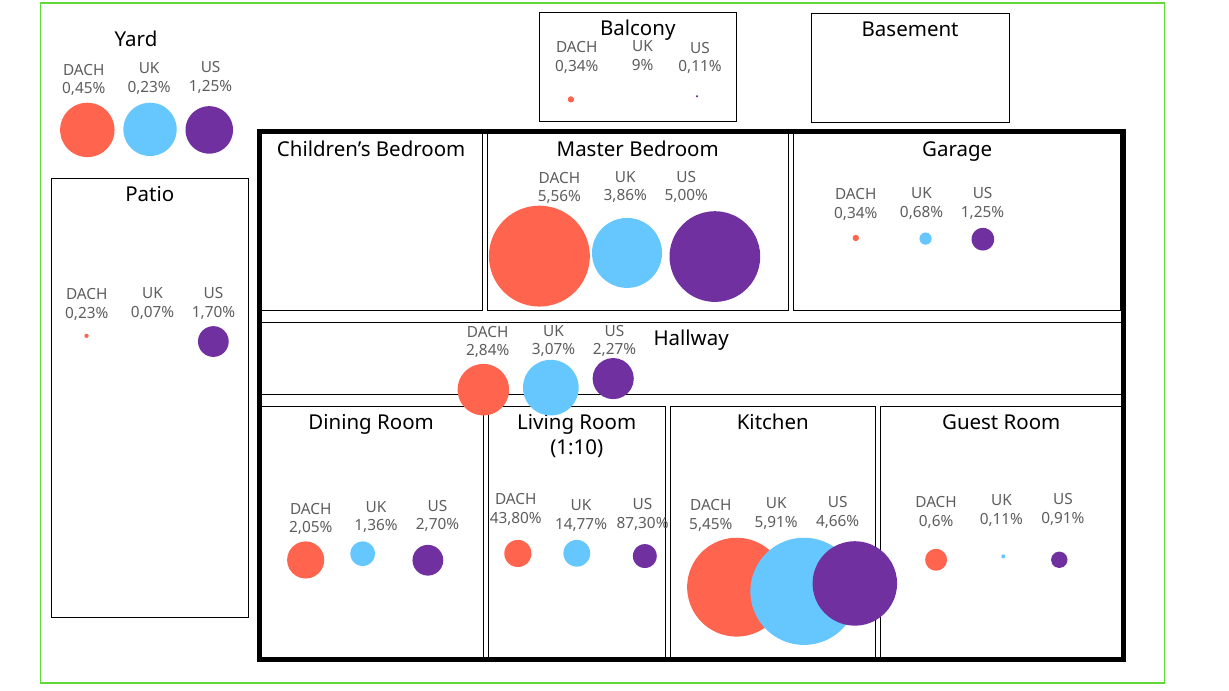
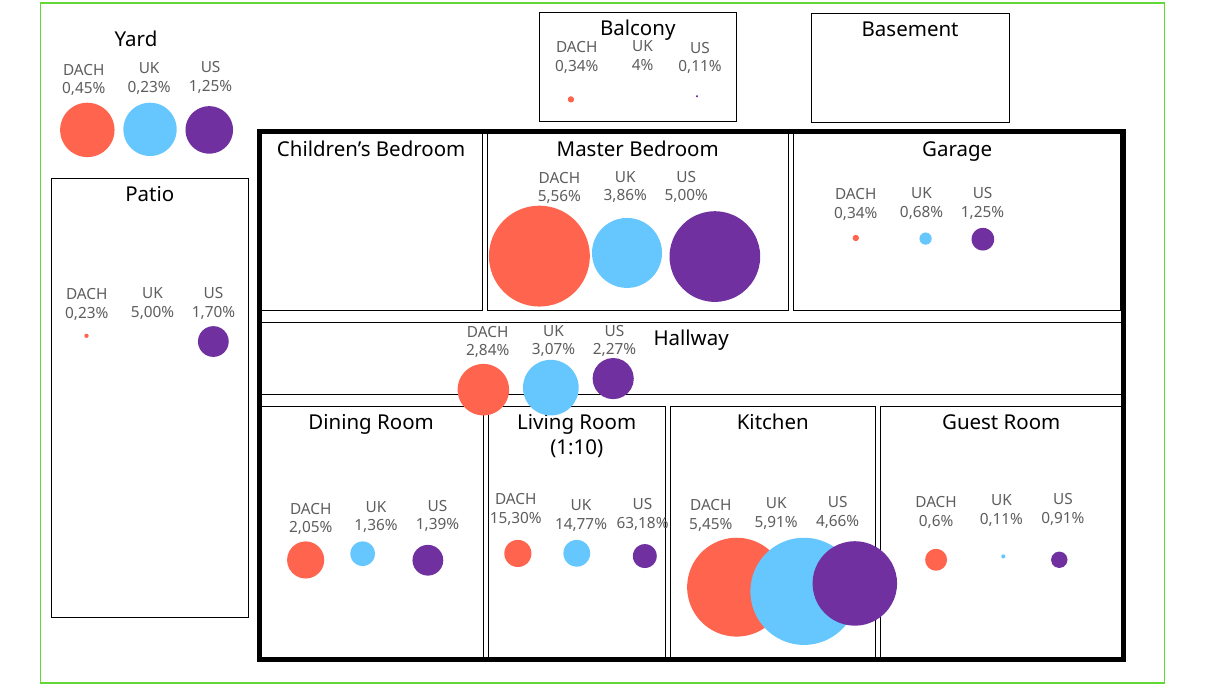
9%: 9% -> 4% (643, 65)
0,07%: 0,07% -> 5,00% (153, 312)
43,80%: 43,80% -> 15,30% (516, 519)
87,30%: 87,30% -> 63,18% (643, 523)
2,70%: 2,70% -> 1,39% (438, 525)
